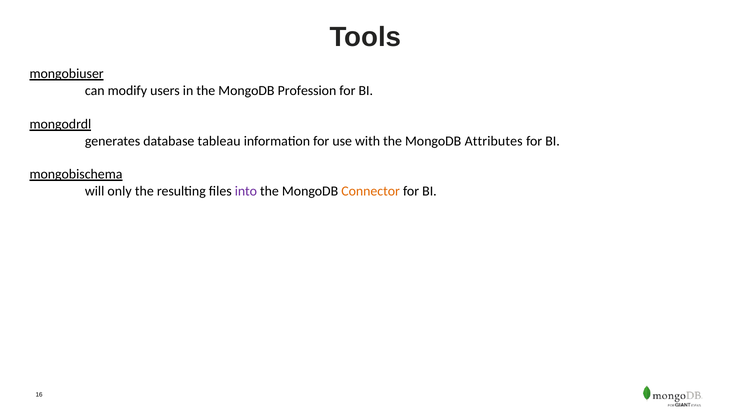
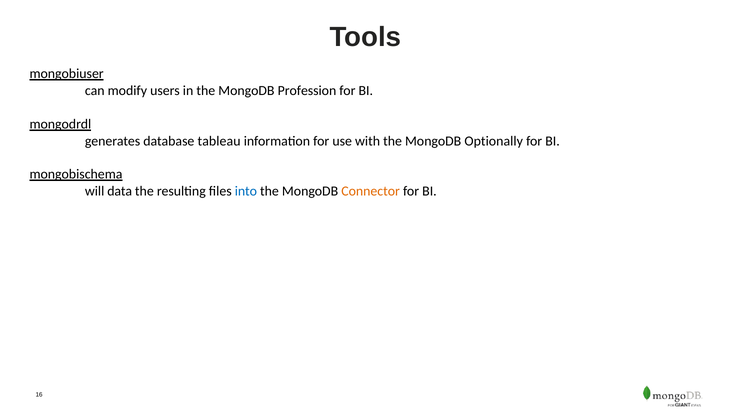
Attributes: Attributes -> Optionally (494, 141)
only: only -> data (120, 191)
into colour: purple -> blue (246, 191)
